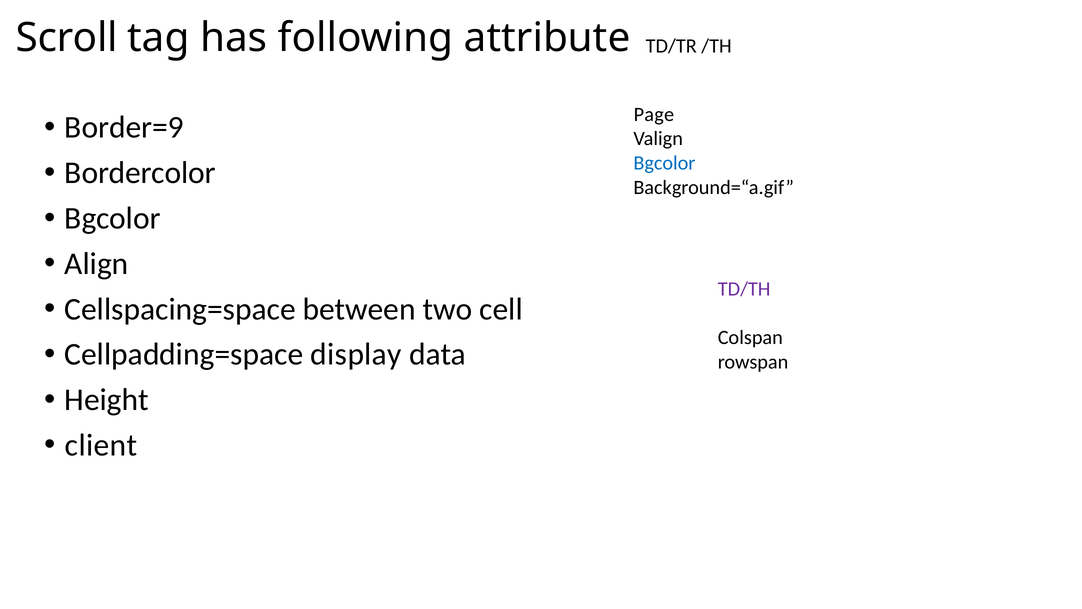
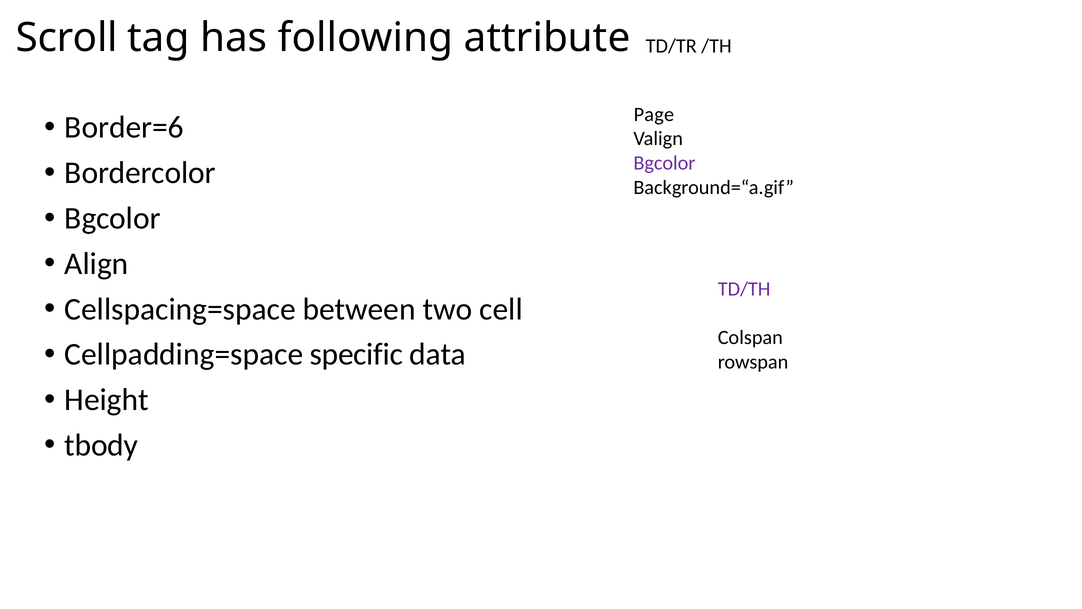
Border=9: Border=9 -> Border=6 (124, 127)
Bgcolor colour: blue -> purple (664, 163)
display: display -> specific (356, 354)
client: client -> tbody (101, 445)
